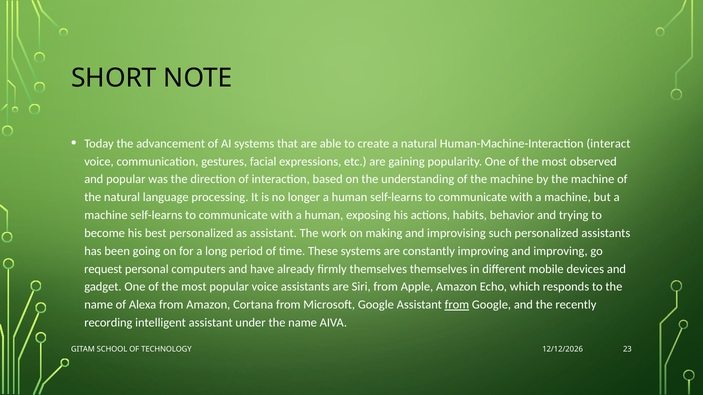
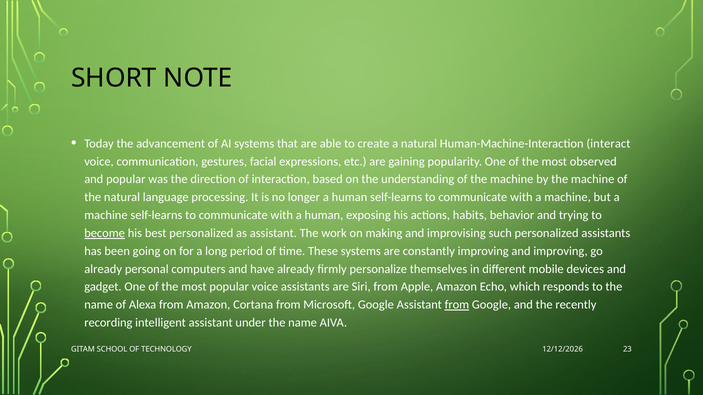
become underline: none -> present (105, 233)
request: request -> already (103, 269)
firmly themselves: themselves -> personalize (378, 269)
